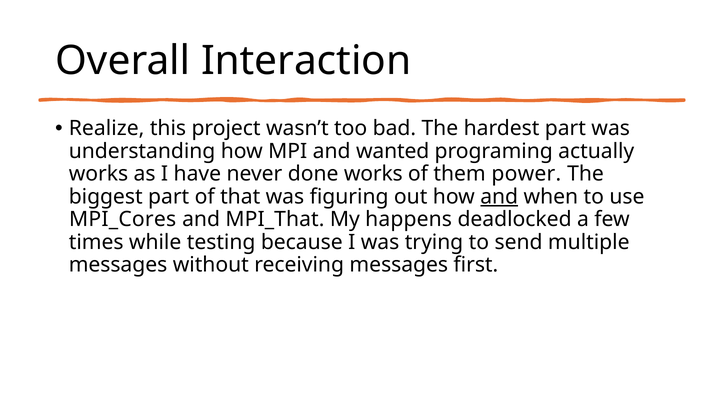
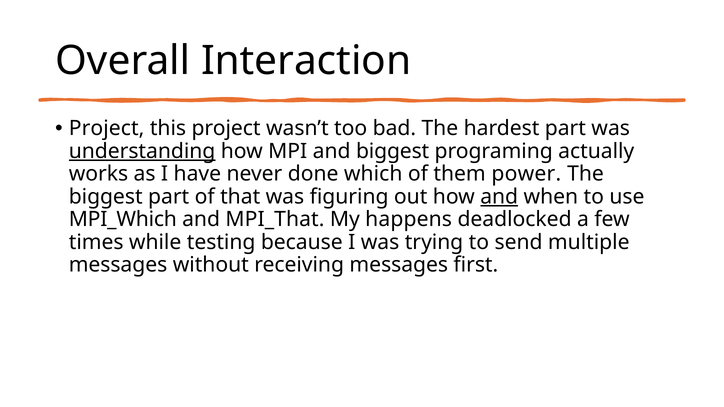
Realize: Realize -> Project (107, 129)
understanding underline: none -> present (142, 151)
and wanted: wanted -> biggest (393, 151)
done works: works -> which (373, 174)
MPI_Cores: MPI_Cores -> MPI_Which (123, 220)
